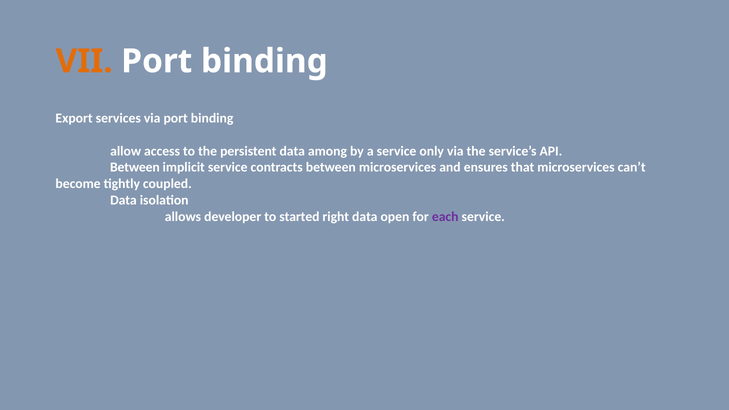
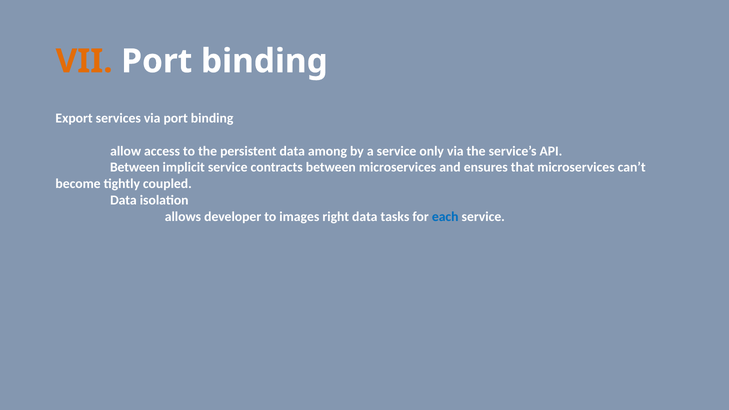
started: started -> images (299, 217)
open: open -> tasks (395, 217)
each colour: purple -> blue (445, 217)
